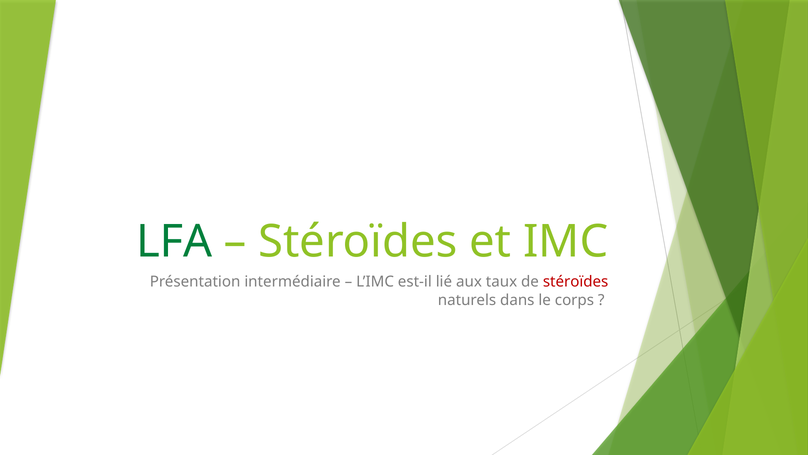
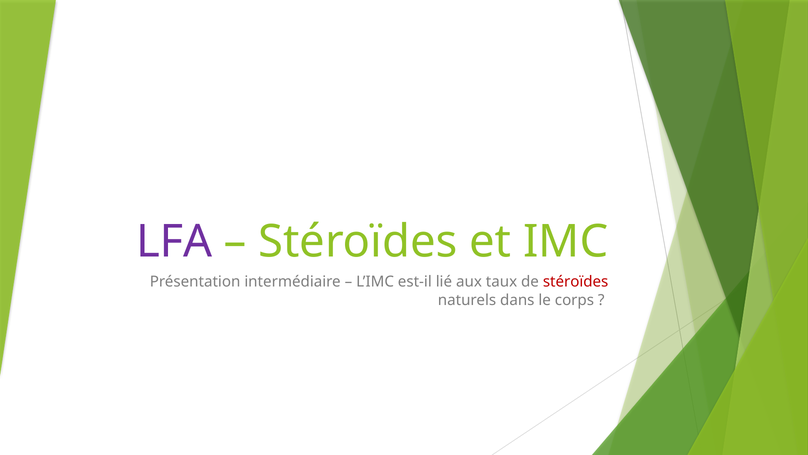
LFA colour: green -> purple (174, 241)
